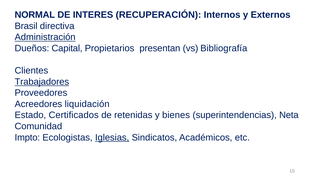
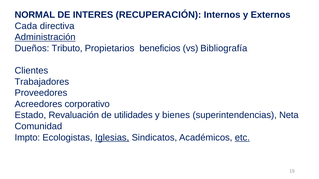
Brasil: Brasil -> Cada (26, 26)
Capital: Capital -> Tributo (67, 48)
presentan: presentan -> beneficios (160, 48)
Trabajadores underline: present -> none (42, 82)
liquidación: liquidación -> corporativo (87, 104)
Certificados: Certificados -> Revaluación (74, 115)
retenidas: retenidas -> utilidades (133, 115)
etc underline: none -> present (242, 138)
